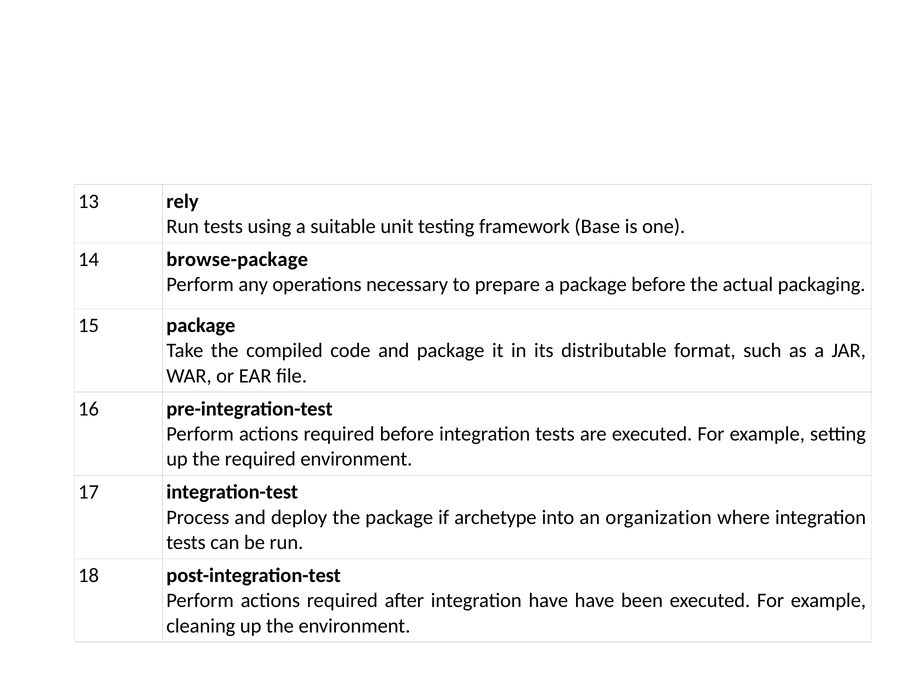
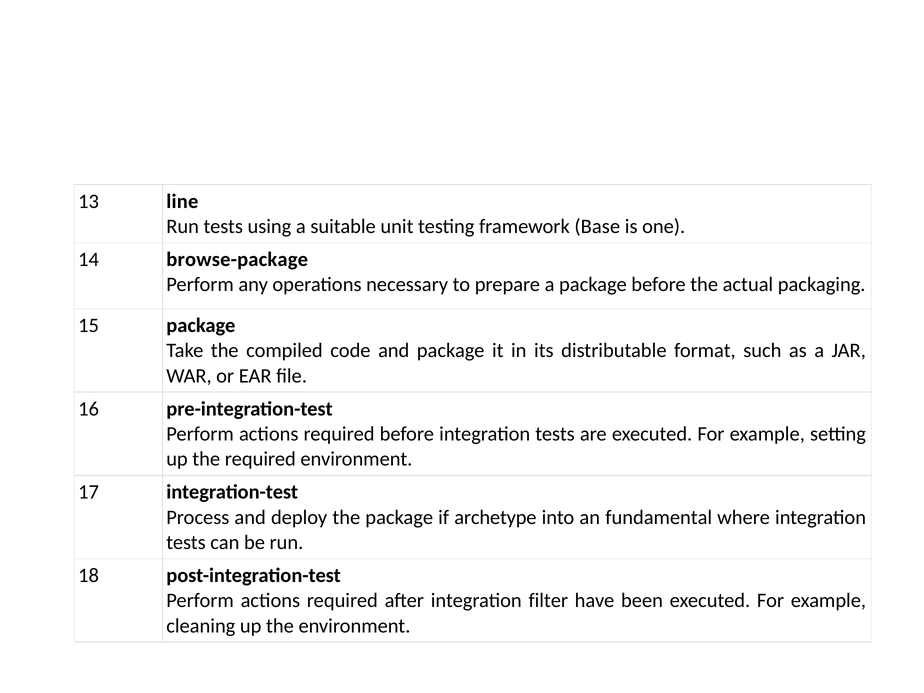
rely: rely -> line (182, 201)
organization: organization -> fundamental (659, 517)
integration have: have -> filter (548, 601)
